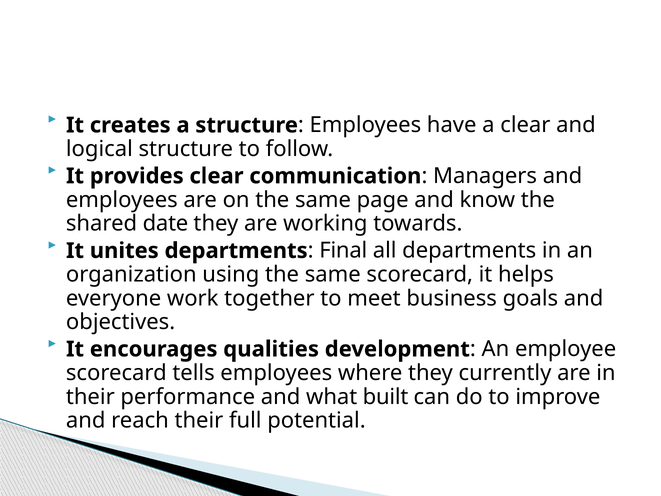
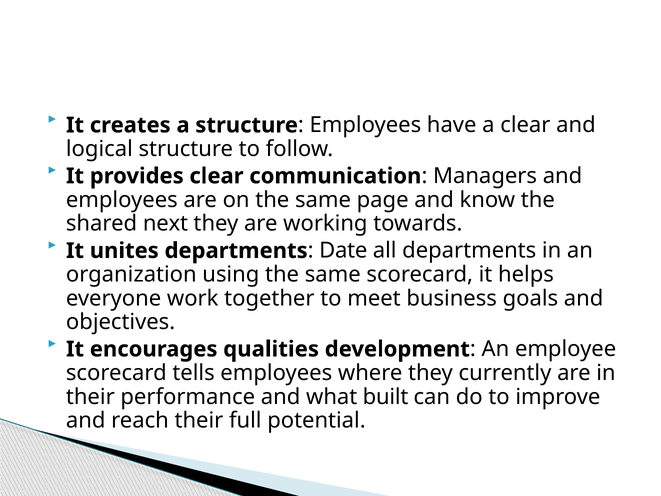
date: date -> next (165, 224)
Final: Final -> Date (343, 251)
